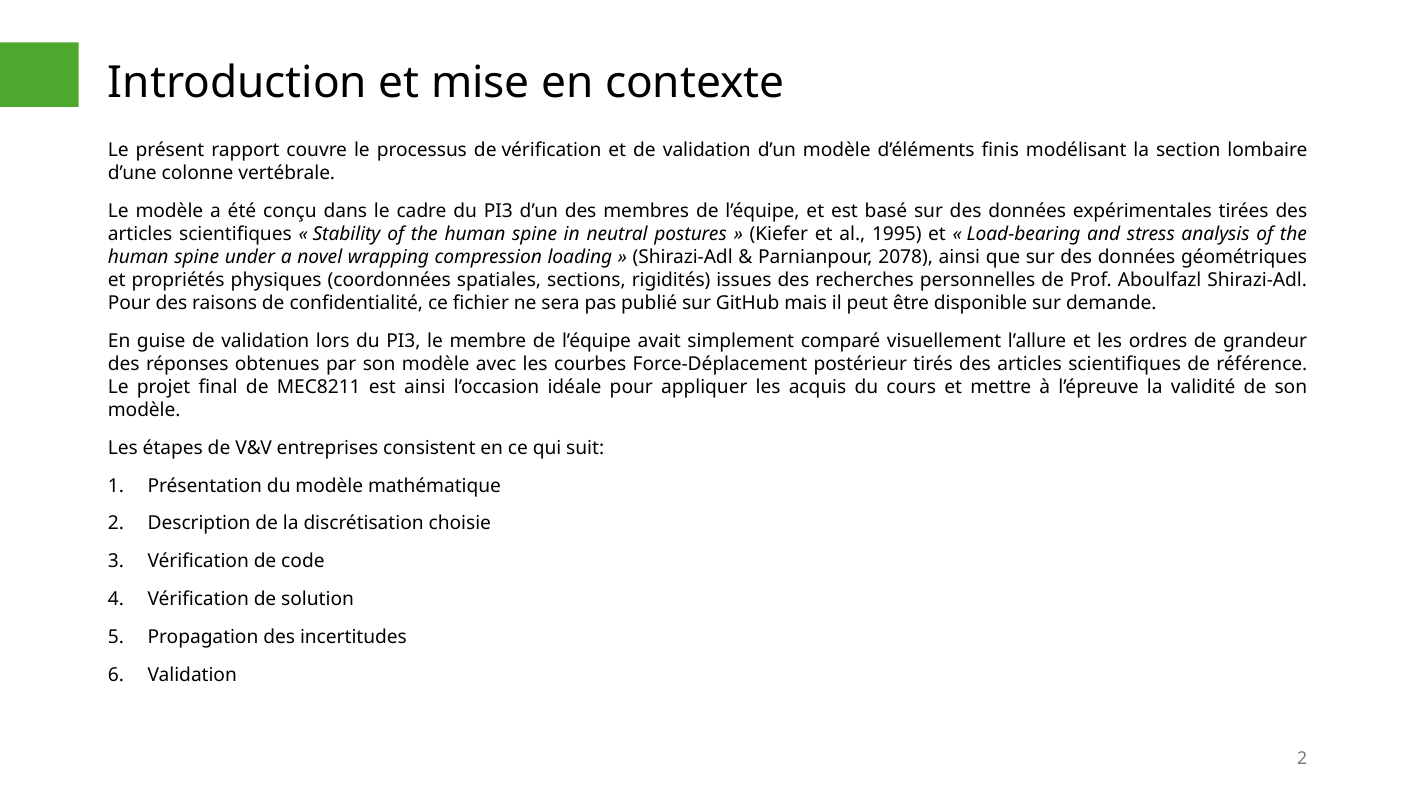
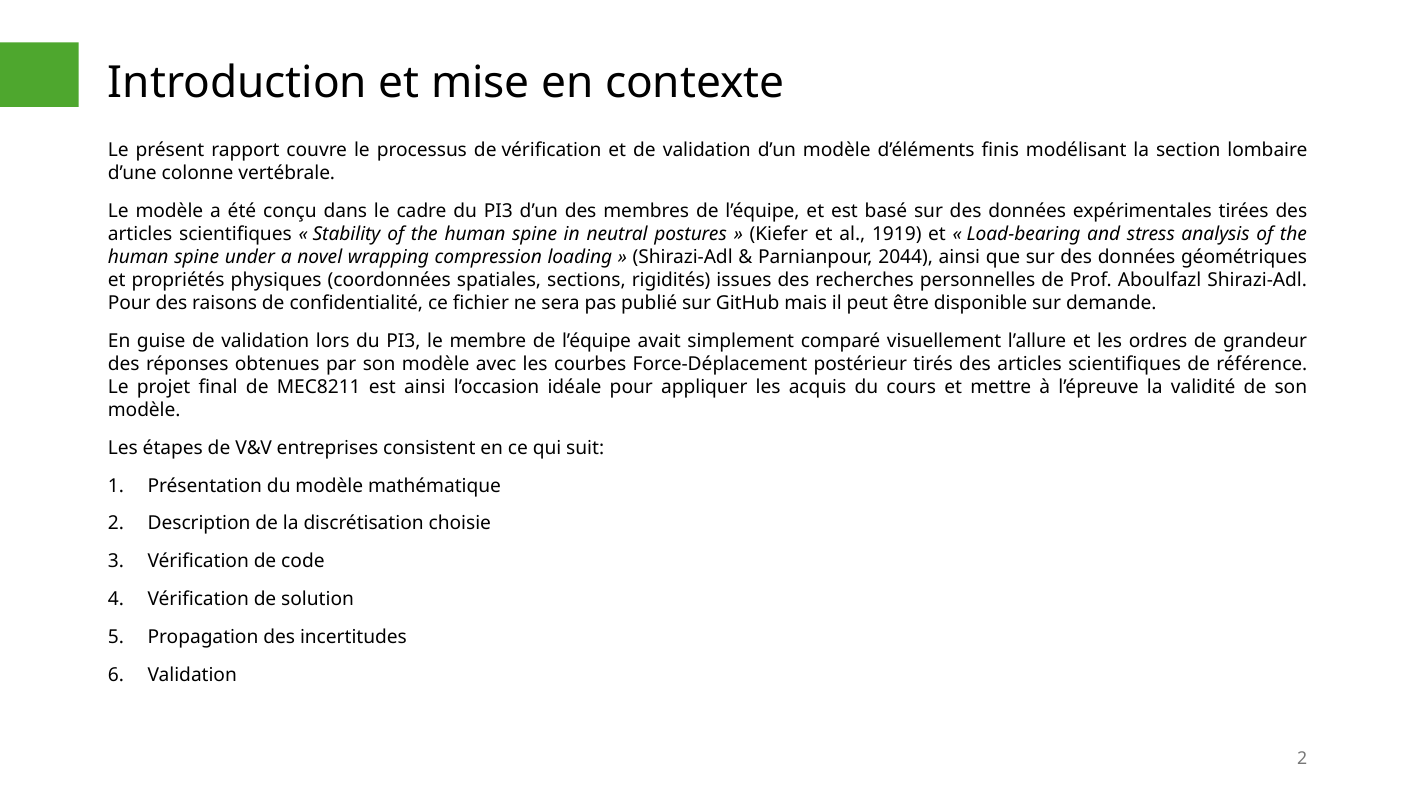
1995: 1995 -> 1919 (897, 234)
2078: 2078 -> 2044 (906, 257)
